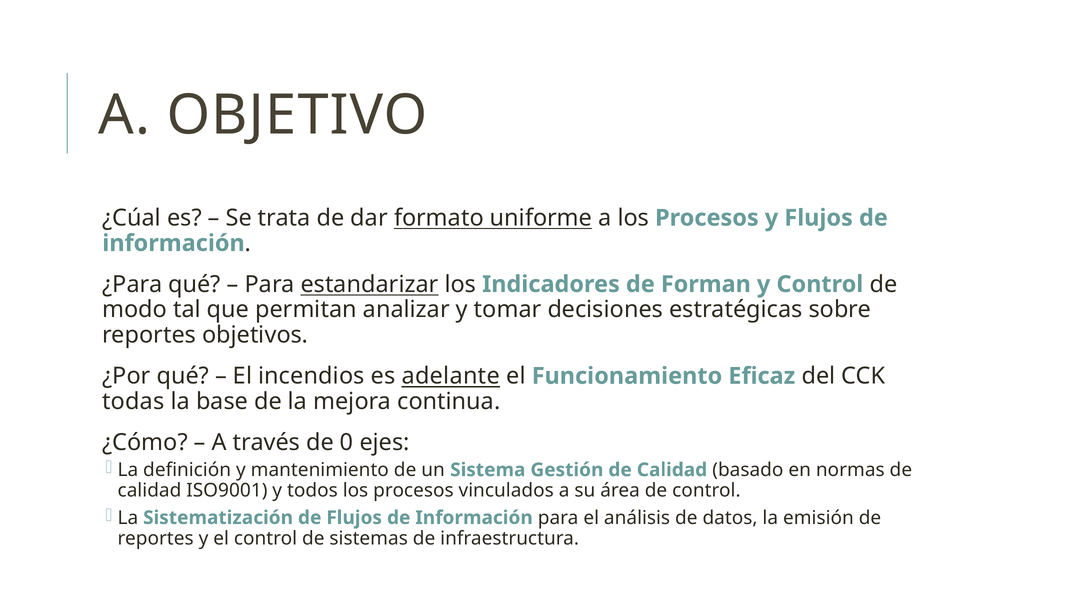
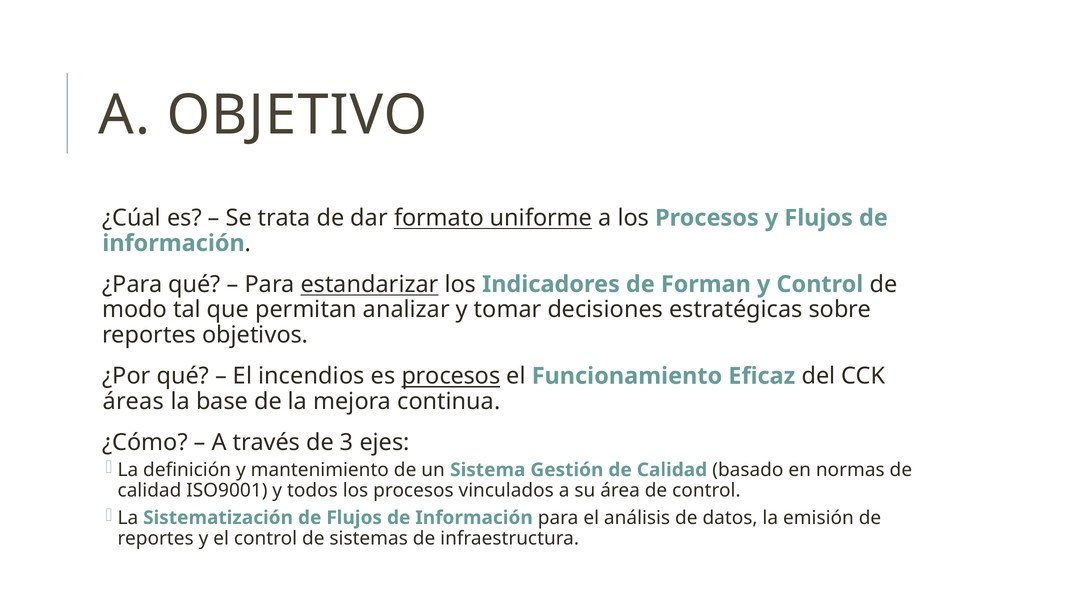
es adelante: adelante -> procesos (451, 376)
todas: todas -> áreas (133, 401)
0: 0 -> 3 (347, 443)
